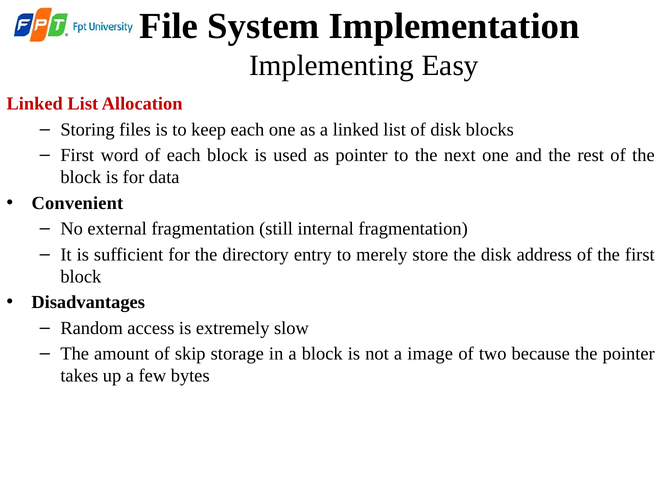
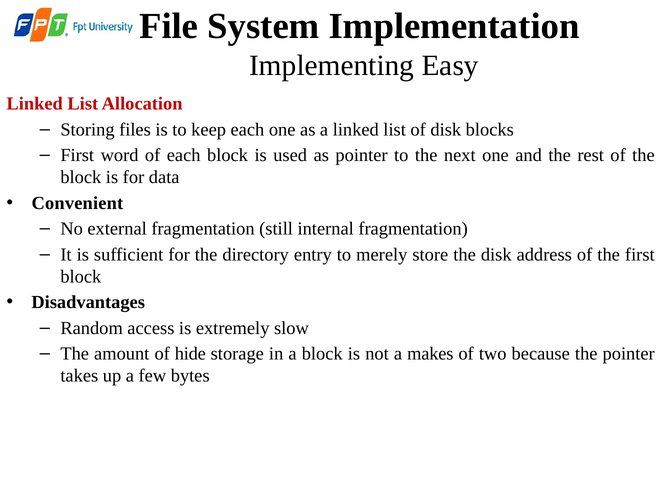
skip: skip -> hide (190, 354)
image: image -> makes (430, 354)
